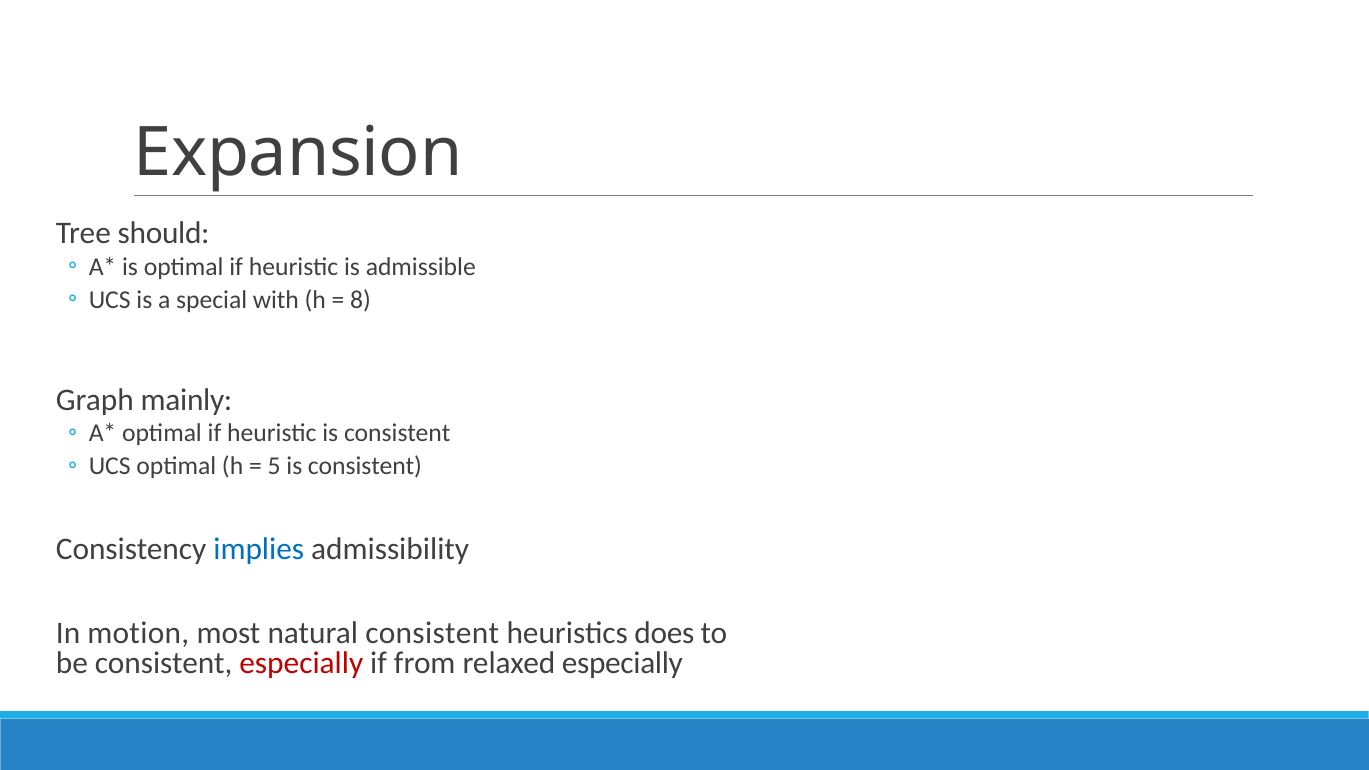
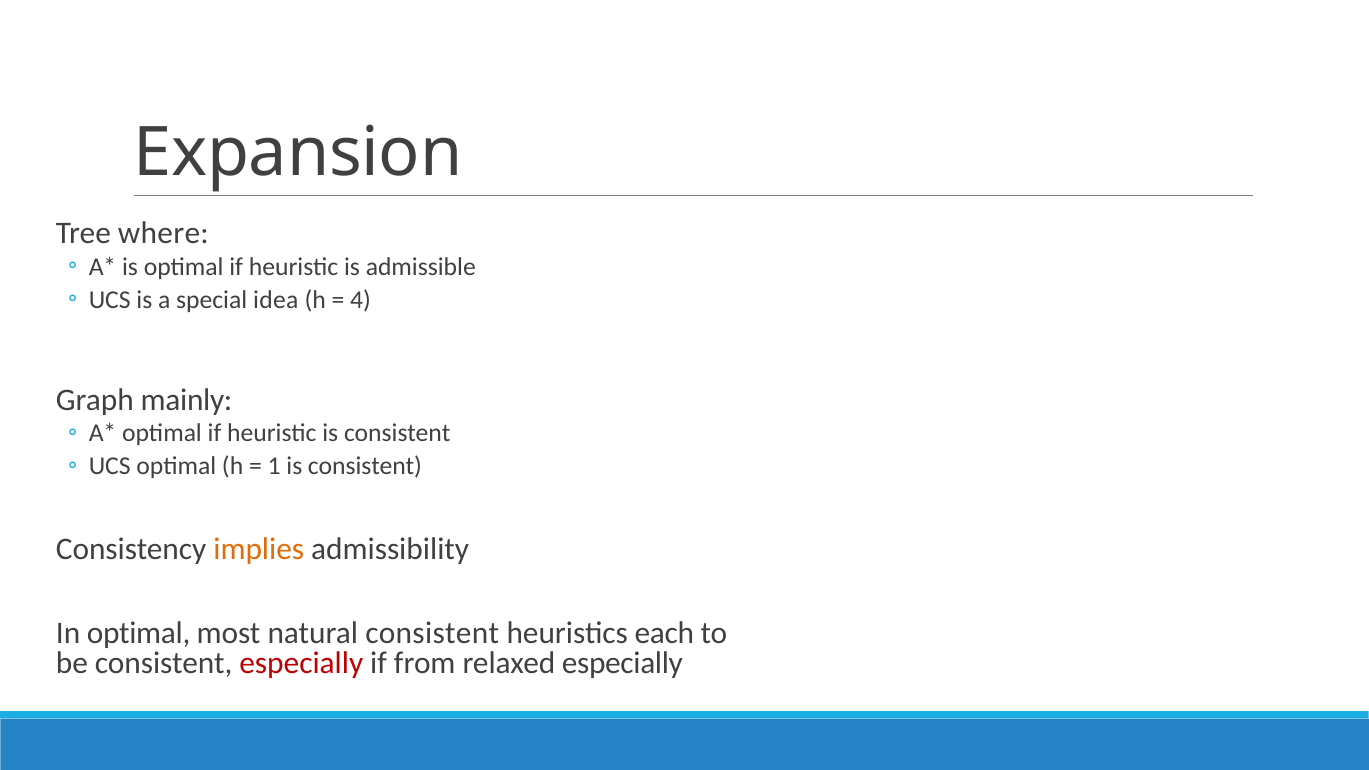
should: should -> where (163, 233)
with: with -> idea (276, 300)
8: 8 -> 4 (361, 300)
5: 5 -> 1 (274, 467)
implies colour: blue -> orange (259, 550)
In motion: motion -> optimal (139, 633)
does: does -> each (664, 633)
